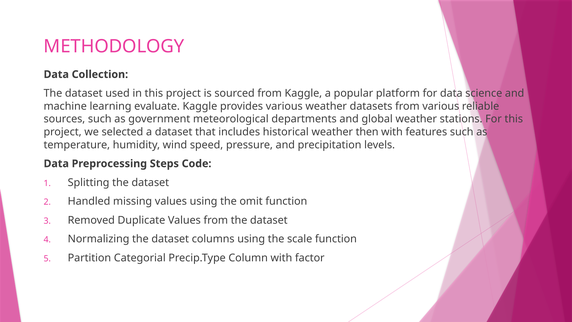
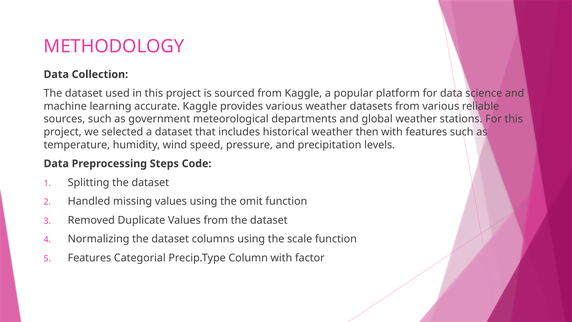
evaluate: evaluate -> accurate (157, 106)
Partition: Partition -> Features (89, 258)
